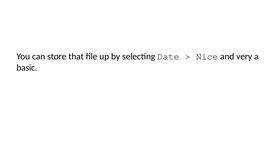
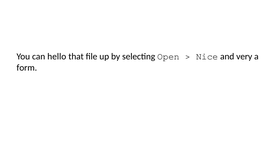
store: store -> hello (57, 57)
Date: Date -> Open (168, 57)
basic: basic -> form (27, 68)
